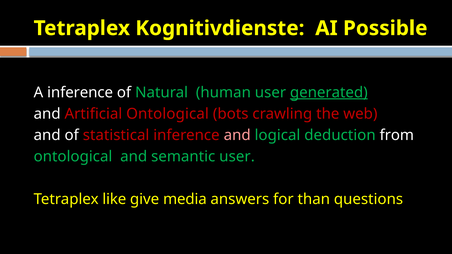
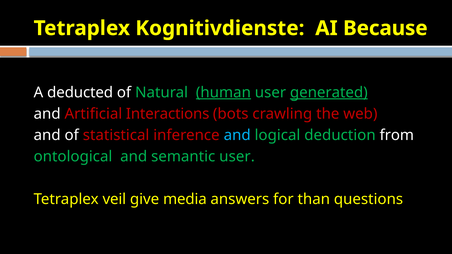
Possible: Possible -> Because (385, 28)
A inference: inference -> deducted (80, 92)
human underline: none -> present (223, 92)
Artificial Ontological: Ontological -> Interactions (168, 114)
and colour: pink -> light blue (237, 135)
like: like -> veil (114, 199)
